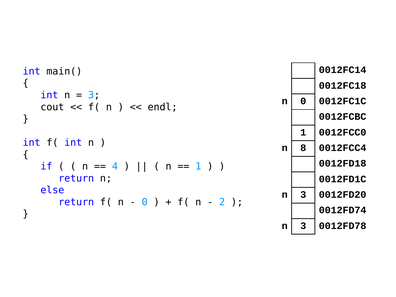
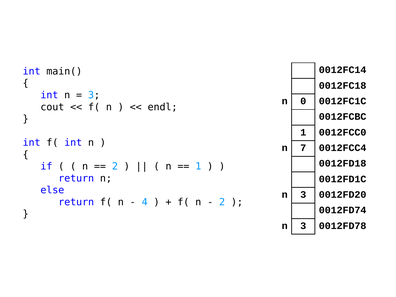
8: 8 -> 7 (303, 148)
4: 4 -> 2 (115, 166)
0: 0 -> 4 (145, 202)
